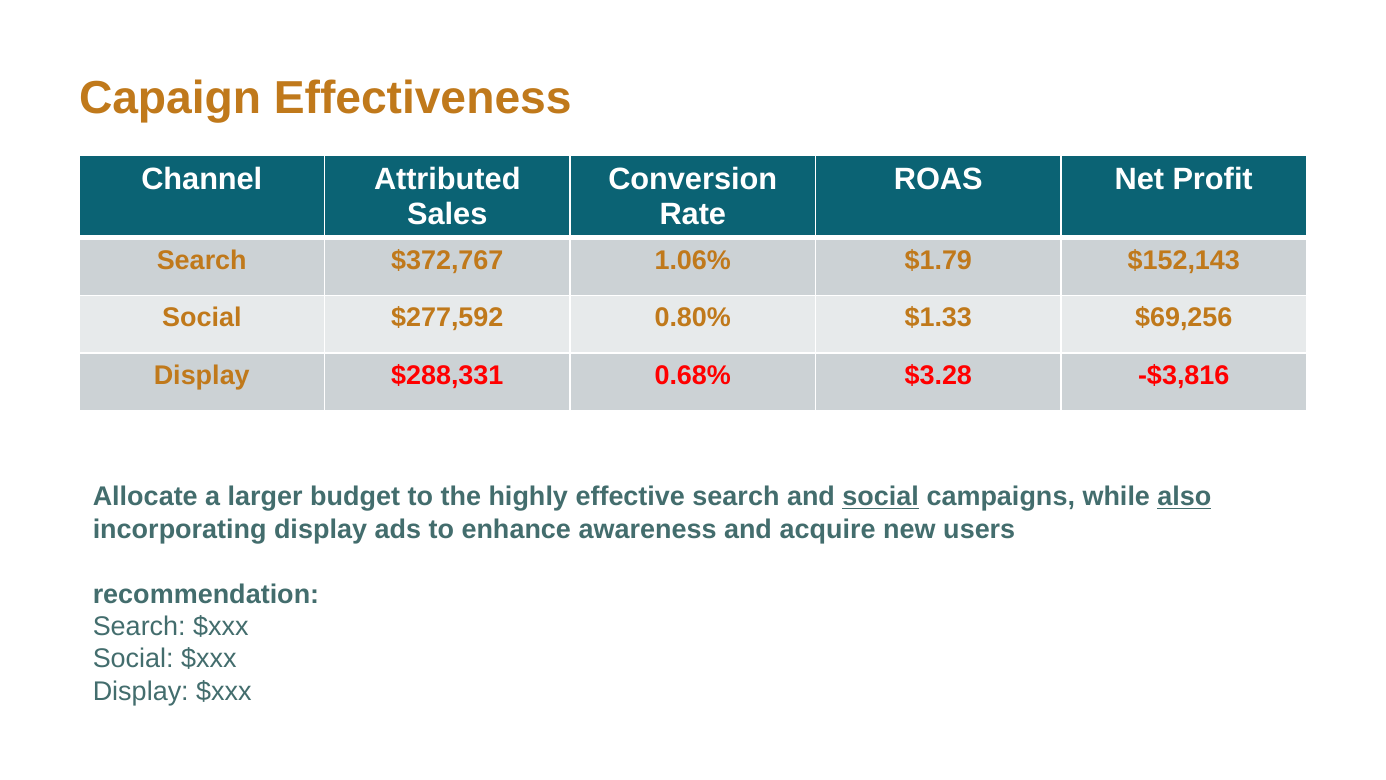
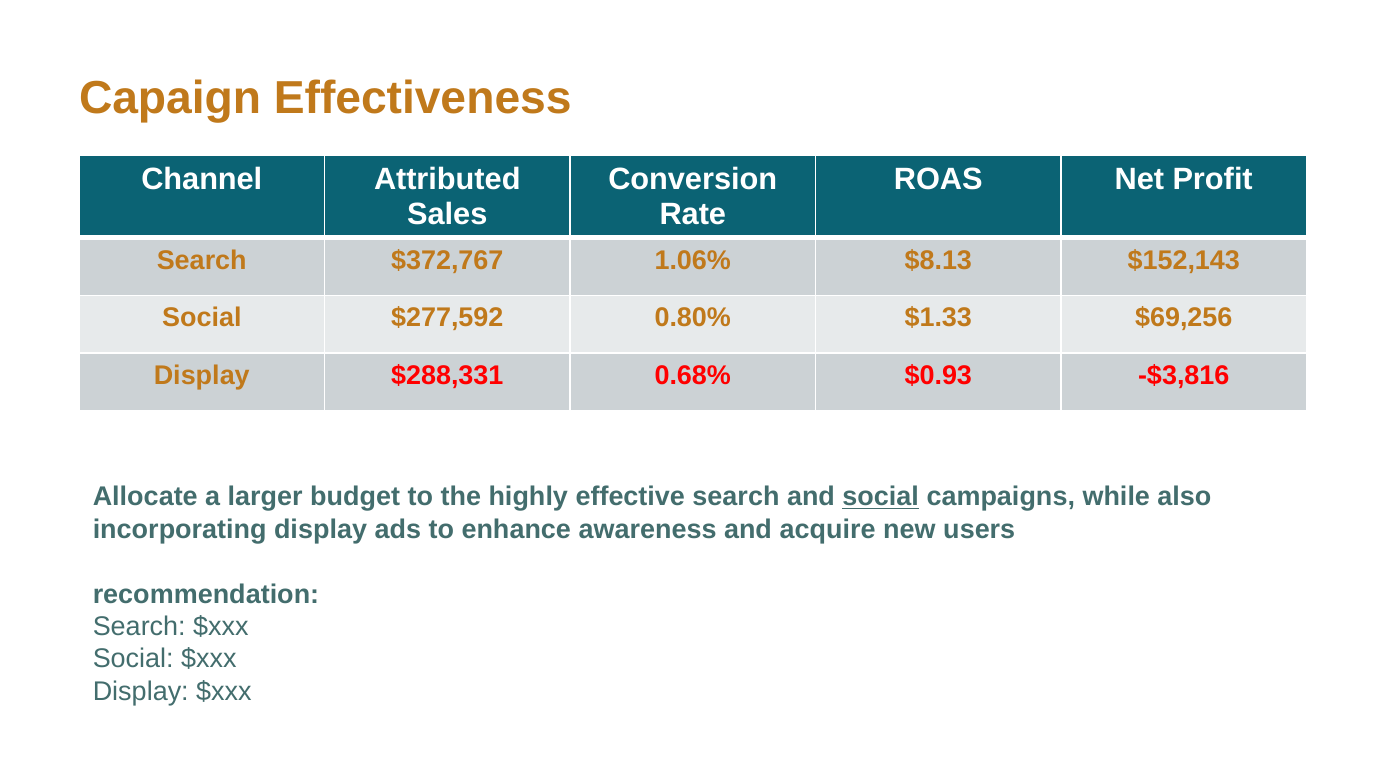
$1.79: $1.79 -> $8.13 (938, 260)
$3.28: $3.28 -> $0.93 (938, 375)
also underline: present -> none (1184, 497)
